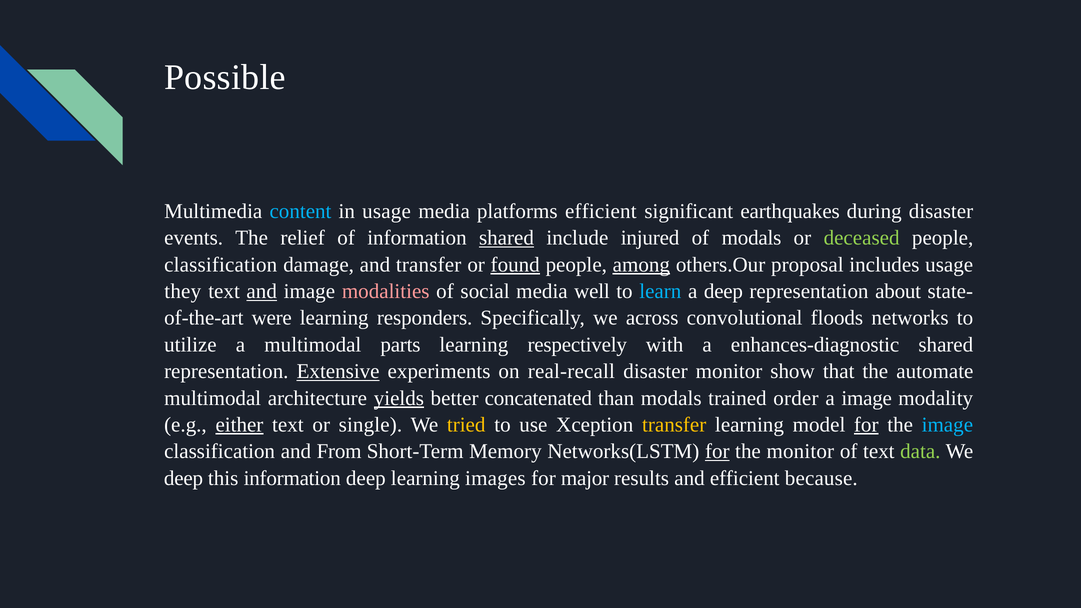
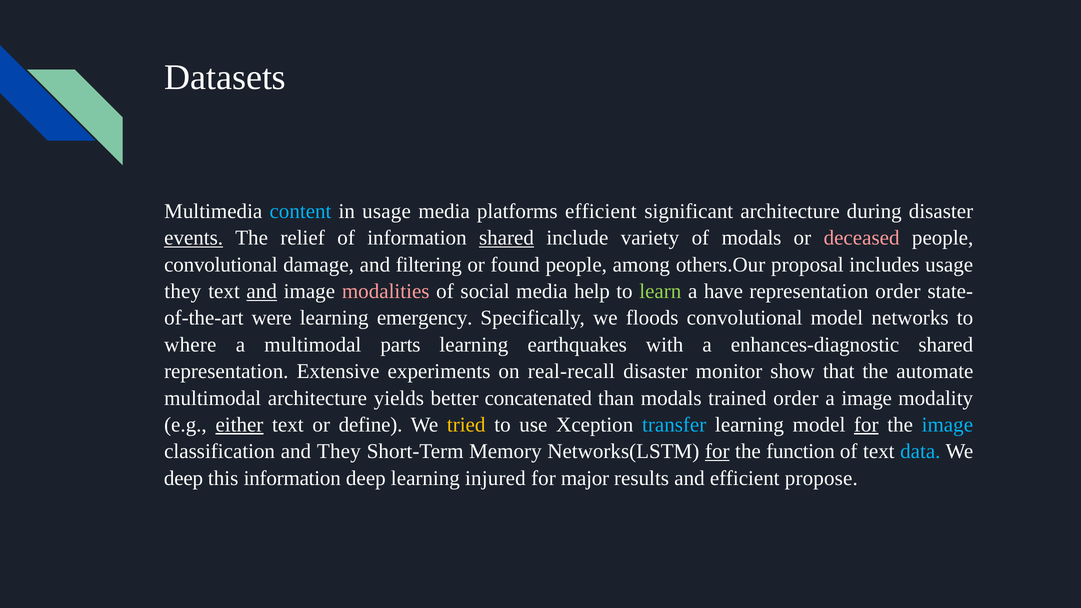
Possible: Possible -> Datasets (225, 78)
significant earthquakes: earthquakes -> architecture (790, 211)
events underline: none -> present (194, 238)
injured: injured -> variety (650, 238)
deceased colour: light green -> pink (862, 238)
classification: classification -> convolutional (221, 265)
and transfer: transfer -> filtering (429, 265)
found underline: present -> none (515, 265)
among underline: present -> none (641, 265)
well: well -> help (592, 291)
learn colour: light blue -> light green (660, 291)
a deep: deep -> have (723, 291)
representation about: about -> order (898, 291)
responders: responders -> emergency (425, 318)
across: across -> floods (652, 318)
convolutional floods: floods -> model (837, 318)
utilize: utilize -> where (190, 345)
respectively: respectively -> earthquakes (577, 345)
Extensive underline: present -> none (338, 371)
yields underline: present -> none (399, 398)
single: single -> define (371, 425)
transfer colour: yellow -> light blue (674, 425)
and From: From -> They (339, 452)
the monitor: monitor -> function (801, 452)
data colour: light green -> light blue (920, 452)
images: images -> injured (495, 478)
because: because -> propose (821, 478)
